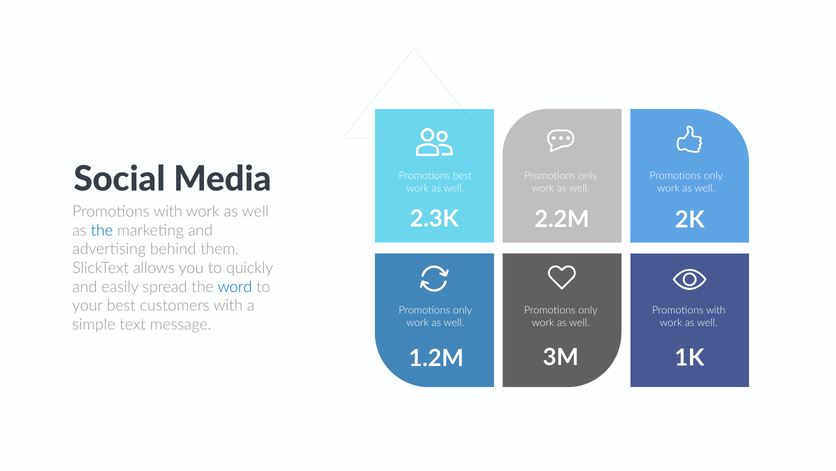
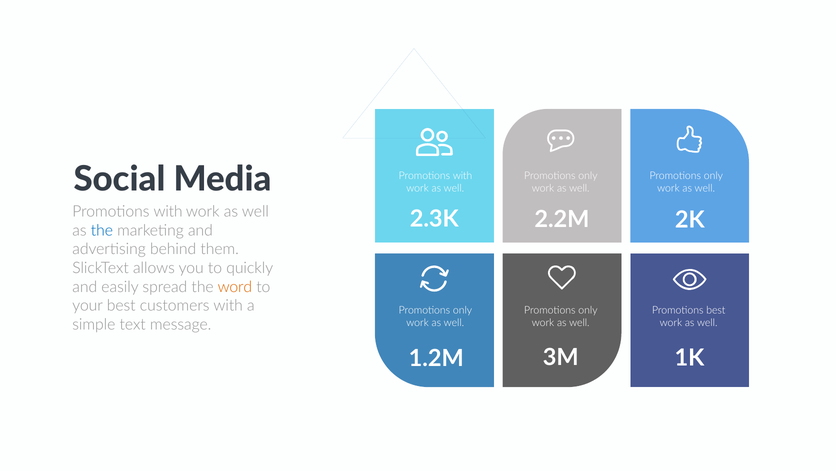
best: best -> with (463, 175)
word colour: blue -> orange (235, 287)
with: with -> best (716, 310)
